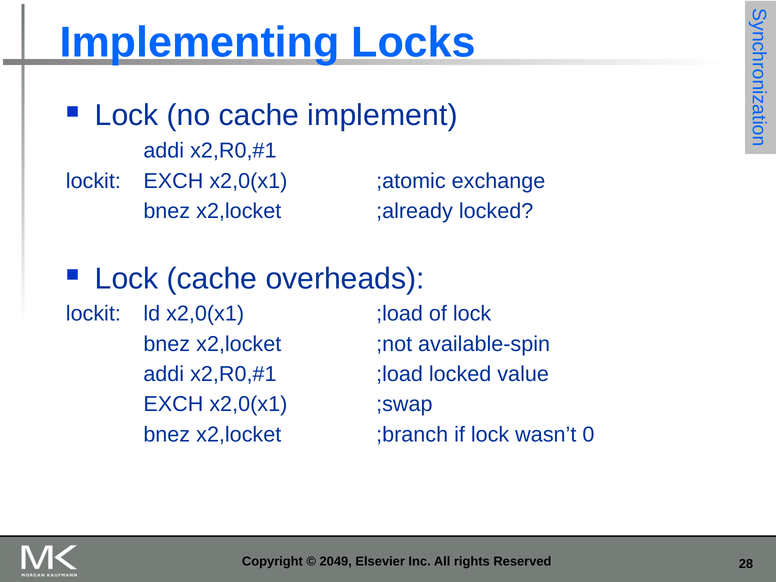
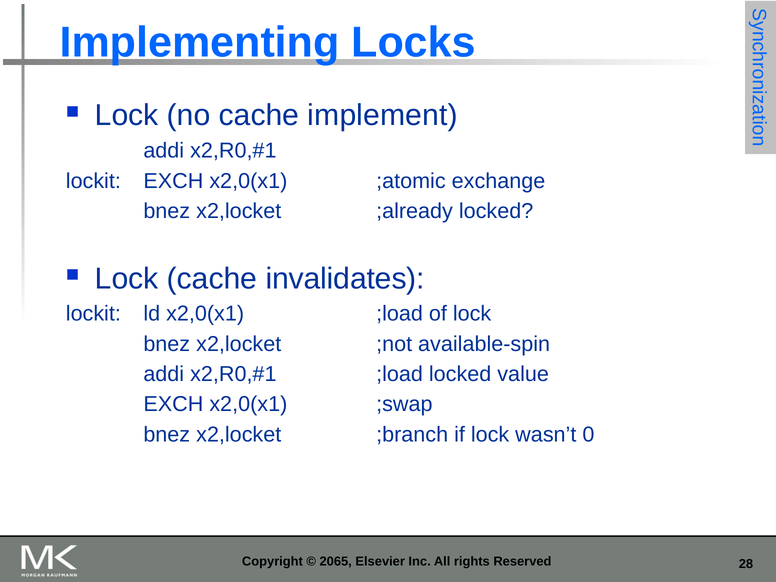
overheads: overheads -> invalidates (345, 279)
2049: 2049 -> 2065 (336, 561)
